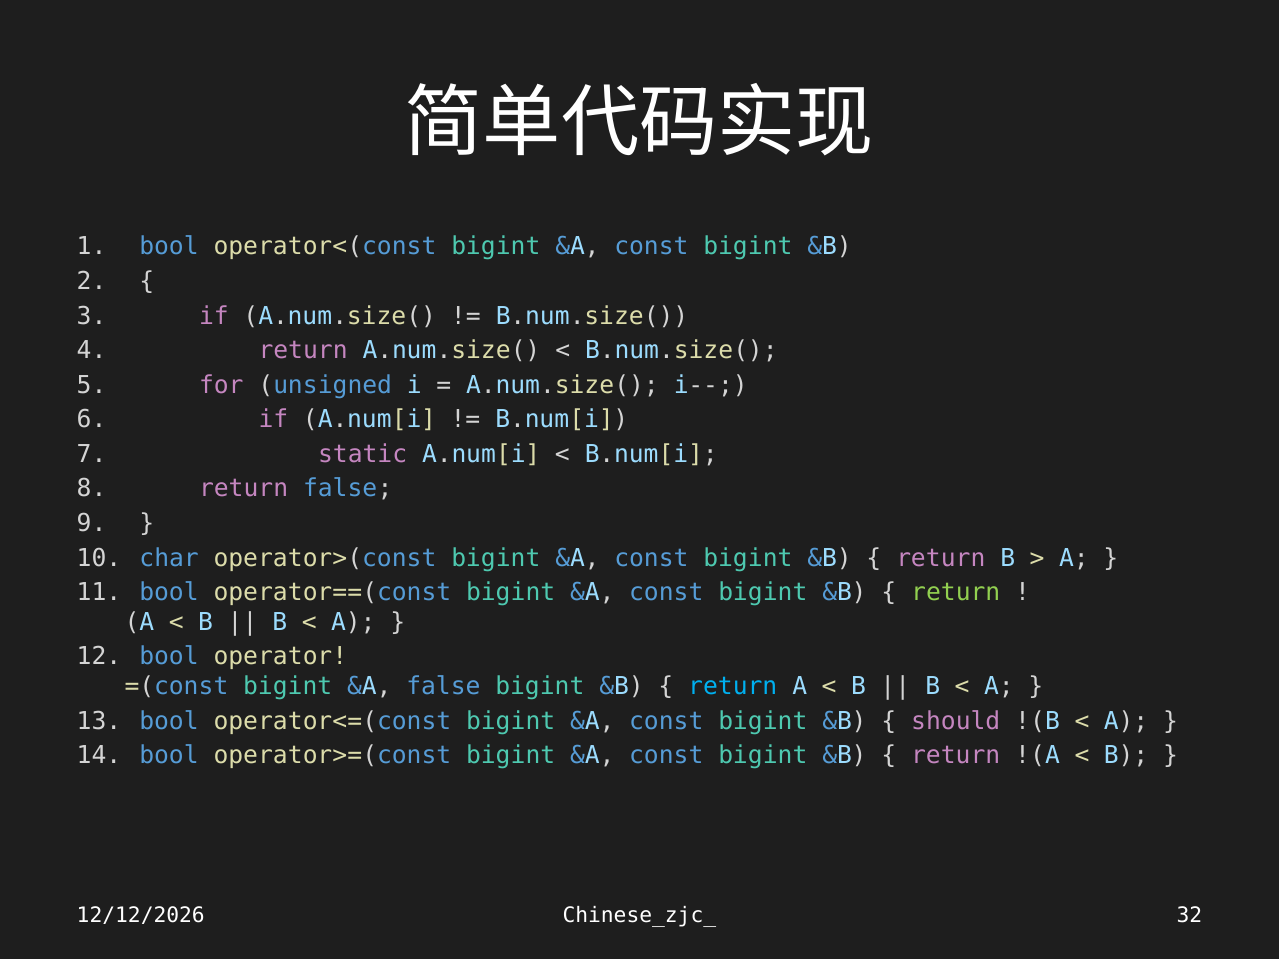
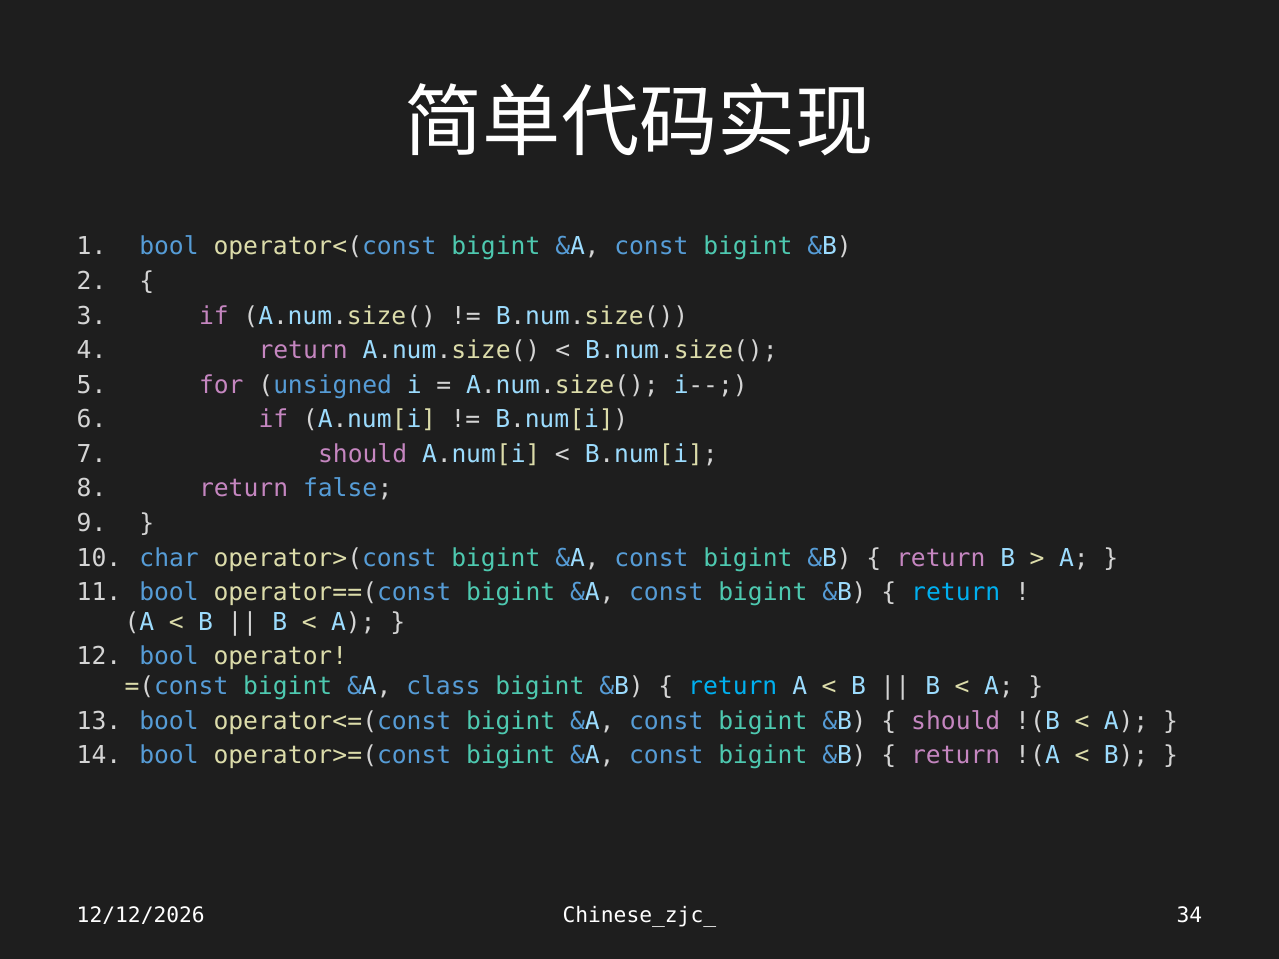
static: static -> should (363, 454)
return colour: light green -> light blue (956, 593)
&A false: false -> class (443, 687)
32: 32 -> 34 (1189, 916)
